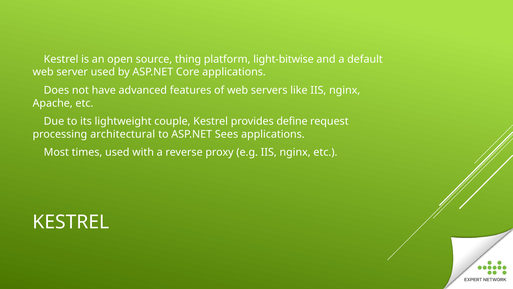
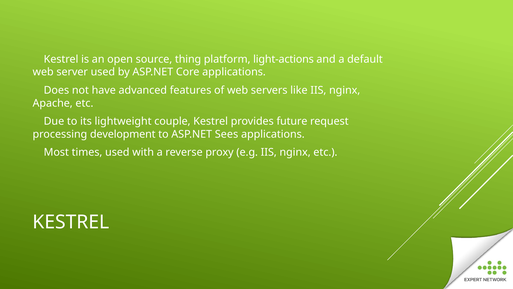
light-bitwise: light-bitwise -> light-actions (284, 59)
define: define -> future (292, 121)
architectural: architectural -> development (123, 134)
